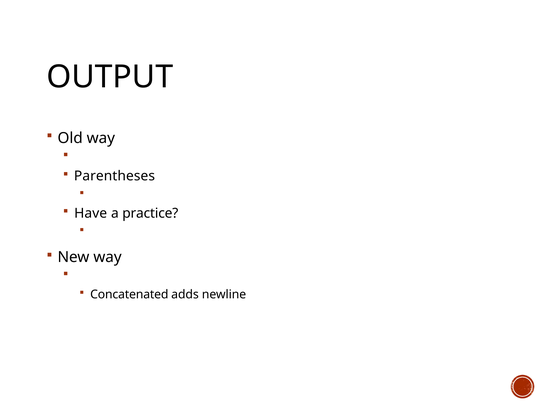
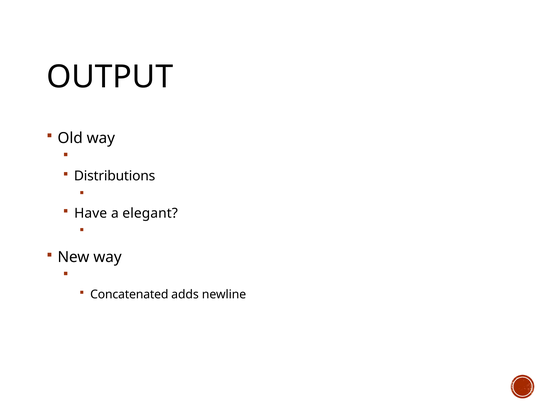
Parentheses: Parentheses -> Distributions (115, 176)
practice: practice -> elegant (150, 213)
